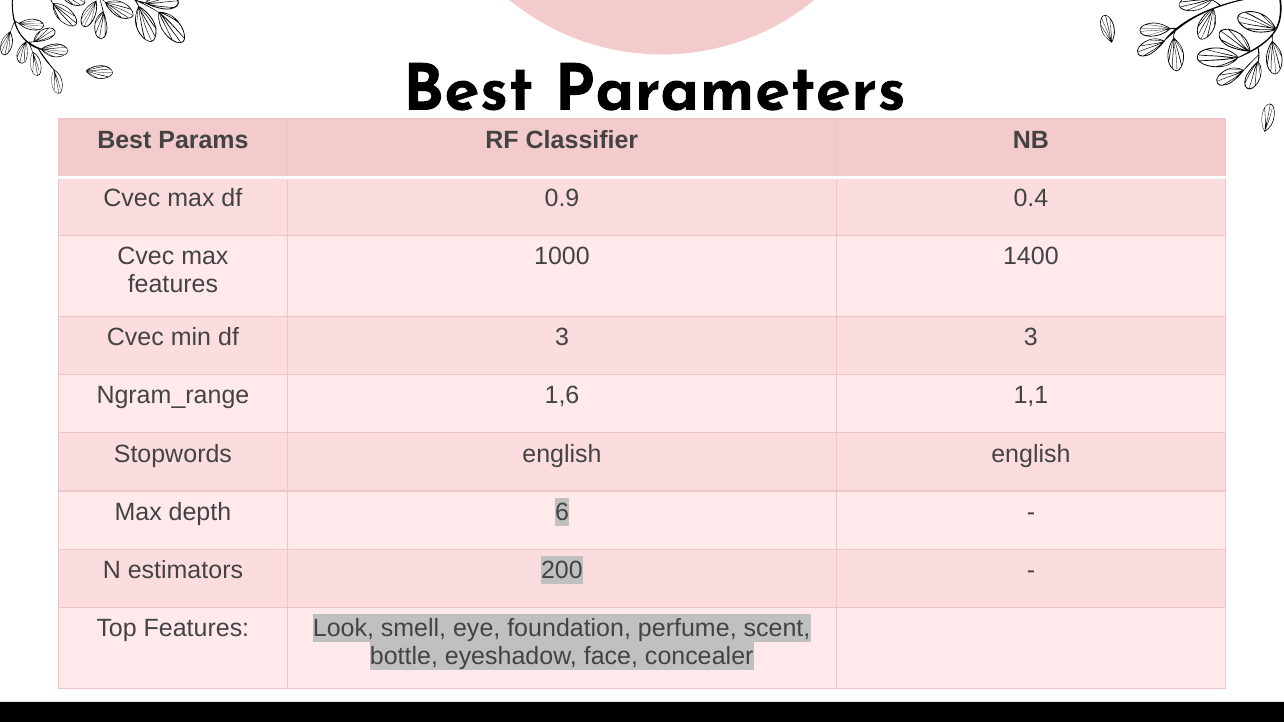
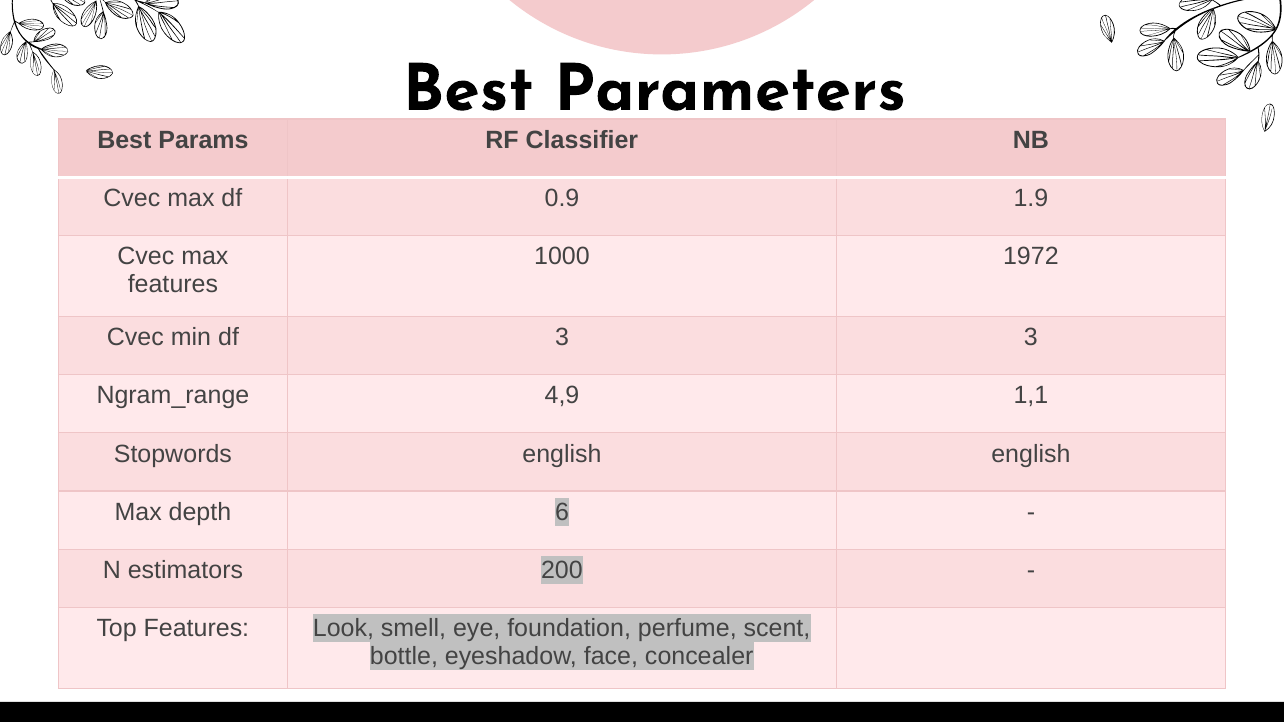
0.4: 0.4 -> 1.9 (1031, 198)
1400: 1400 -> 1972 (1031, 256)
1,6: 1,6 -> 4,9 (562, 396)
